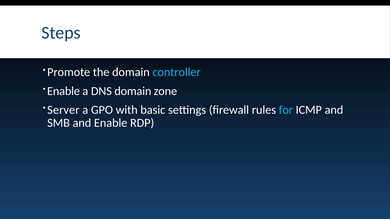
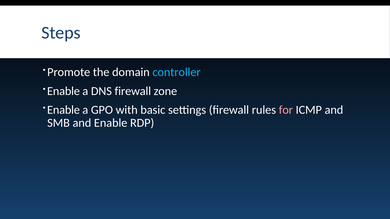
DNS domain: domain -> firewall (133, 91)
Server: Server -> Enable (63, 110)
for colour: light blue -> pink (286, 110)
